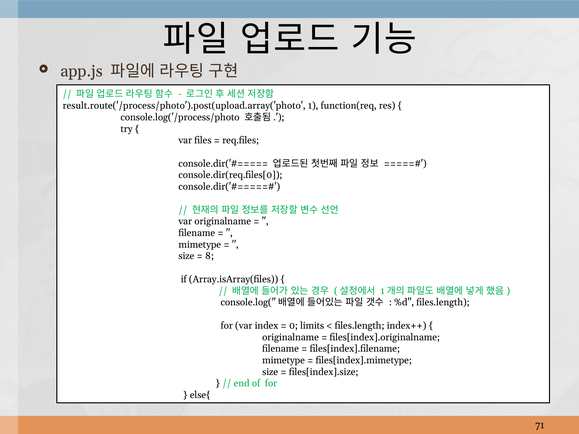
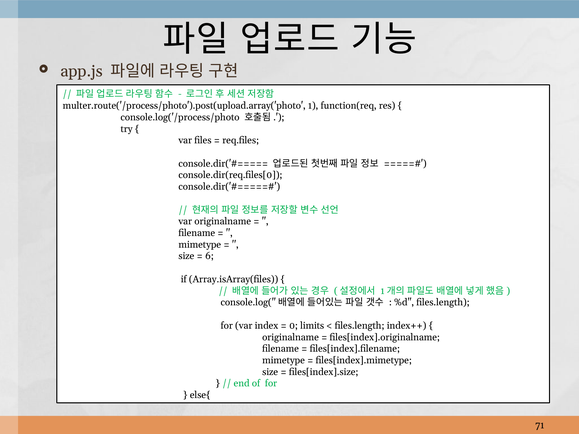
result.route('/process/photo').post(upload.array('photo: result.route('/process/photo').post(upload.array('photo -> multer.route('/process/photo').post(upload.array('photo (184, 106)
8: 8 -> 6 (210, 256)
